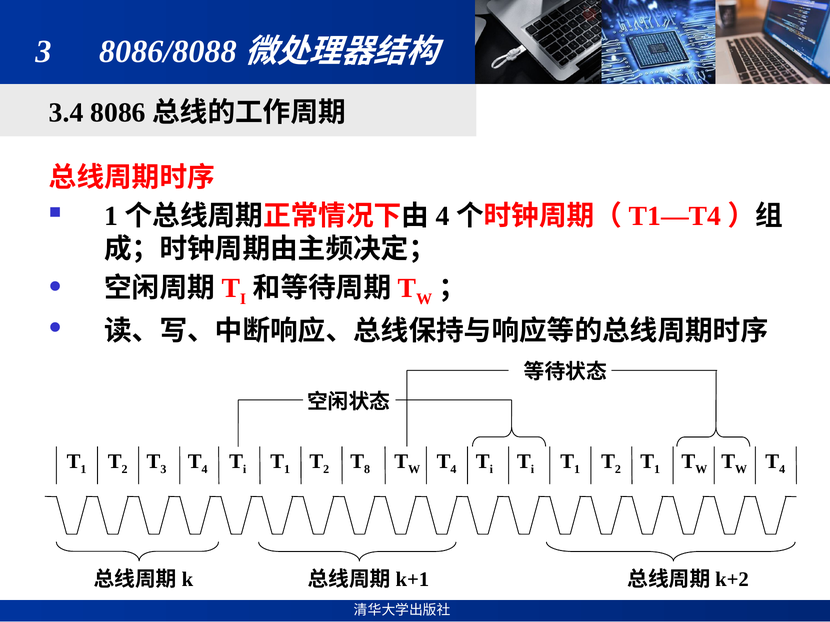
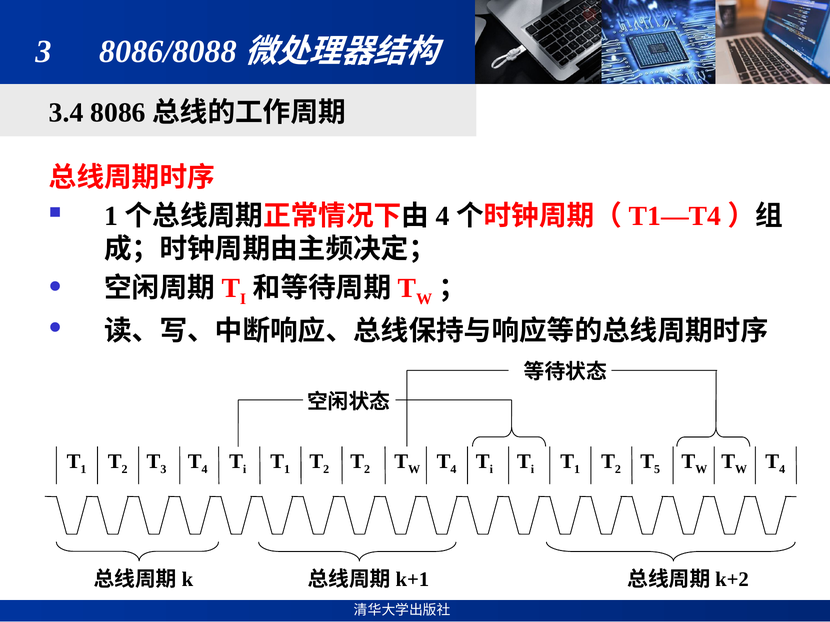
8: 8 -> 2 (367, 470)
1: 1 -> 5 (657, 470)
